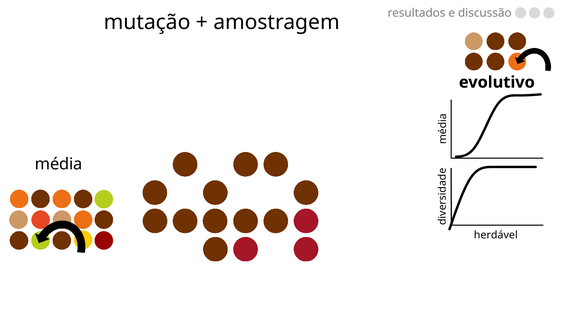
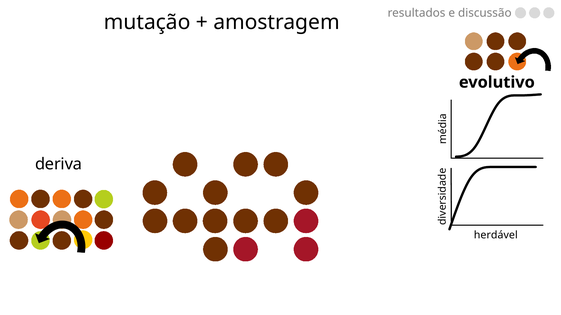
média: média -> deriva (59, 164)
